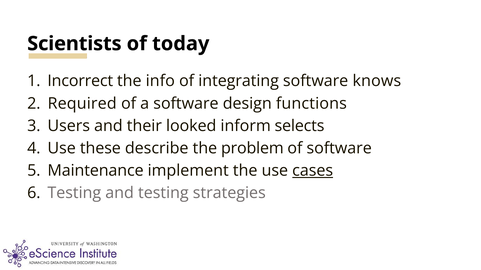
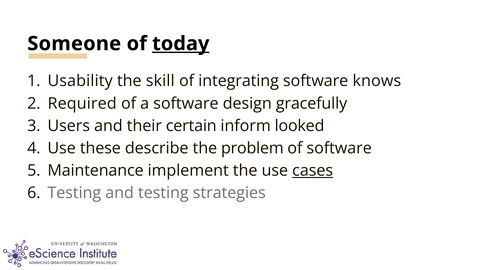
Scientists: Scientists -> Someone (74, 44)
today underline: none -> present (181, 44)
Incorrect: Incorrect -> Usability (80, 81)
info: info -> skill (160, 81)
functions: functions -> gracefully (312, 104)
looked: looked -> certain (191, 126)
selects: selects -> looked (300, 126)
